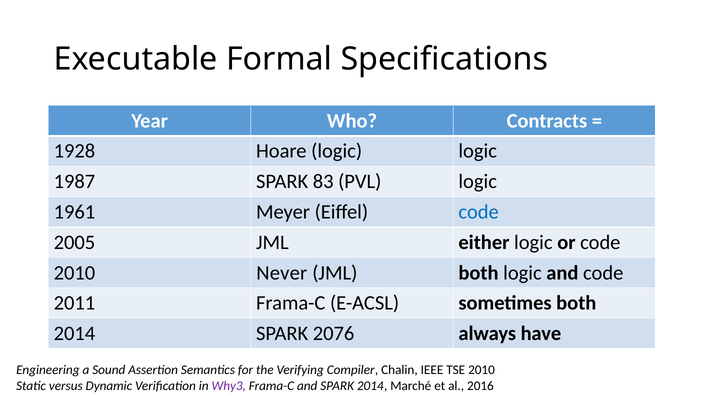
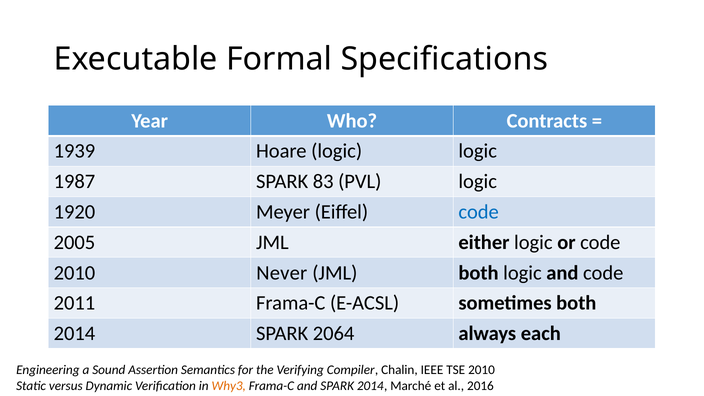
1928: 1928 -> 1939 (74, 151)
1961: 1961 -> 1920 (74, 212)
2076: 2076 -> 2064 (334, 334)
have: have -> each (541, 334)
Why3 colour: purple -> orange (229, 386)
